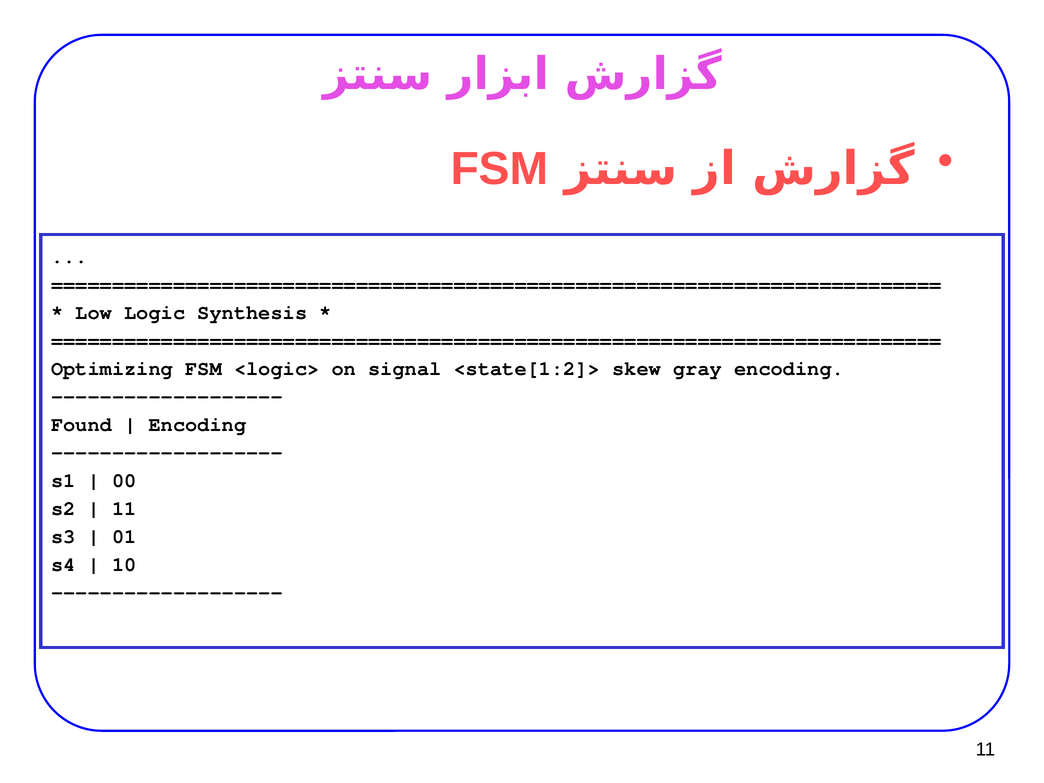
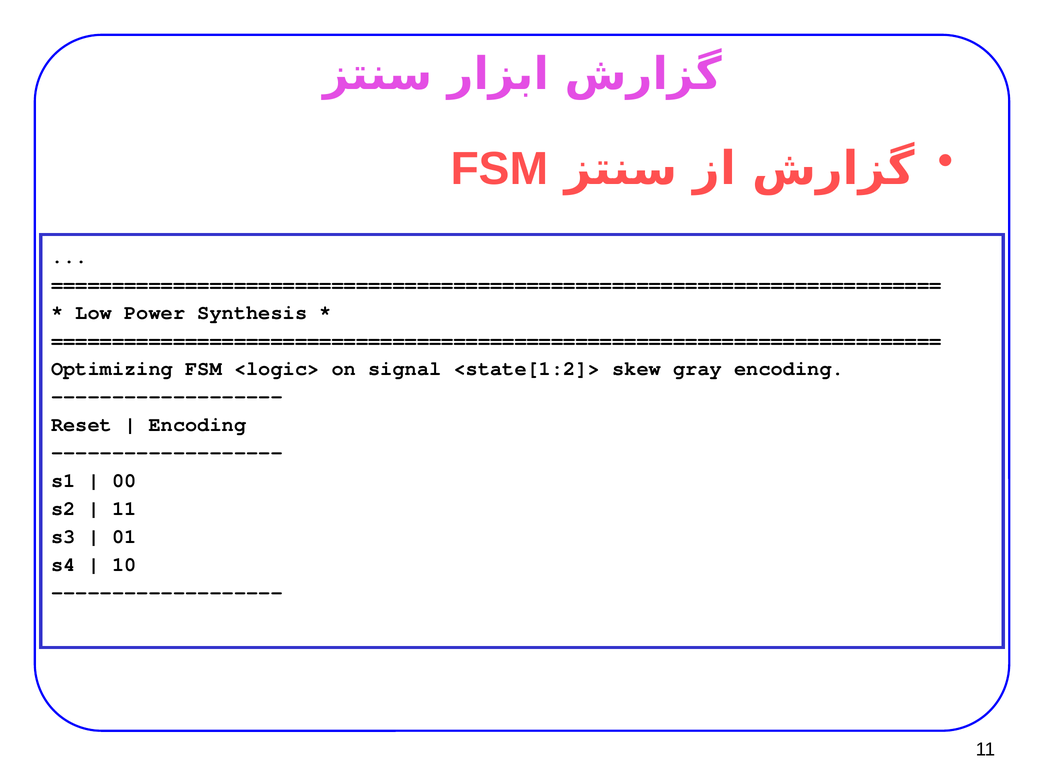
Logic: Logic -> Power (155, 313)
Found: Found -> Reset (81, 425)
